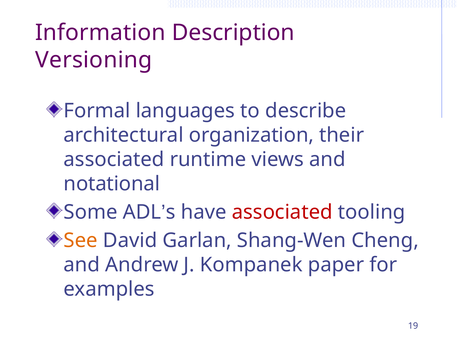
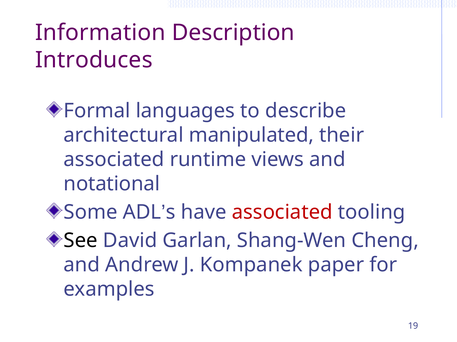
Versioning: Versioning -> Introduces (94, 60)
organization: organization -> manipulated (251, 135)
See colour: orange -> black (81, 241)
